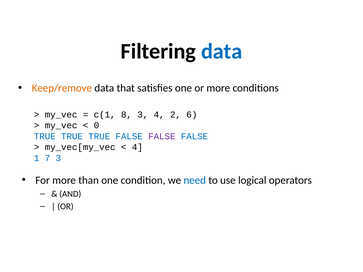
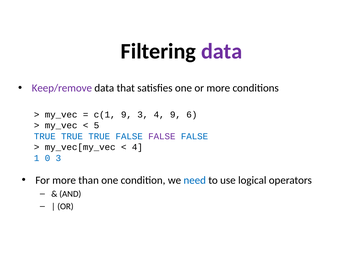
data colour: blue -> purple (222, 51)
Keep/remove colour: orange -> purple (62, 88)
c(1 8: 8 -> 9 (126, 115)
4 2: 2 -> 9 (175, 115)
0: 0 -> 5 (97, 126)
7: 7 -> 0 (47, 158)
